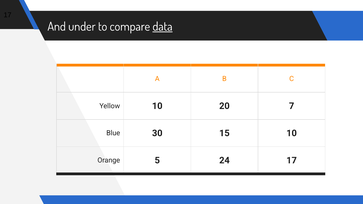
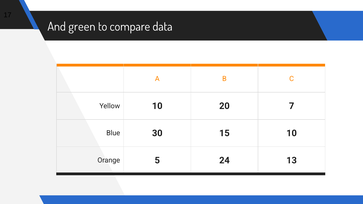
under: under -> green (82, 27)
data underline: present -> none (162, 27)
24 17: 17 -> 13 (292, 160)
